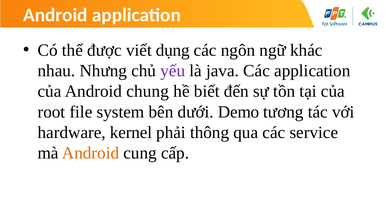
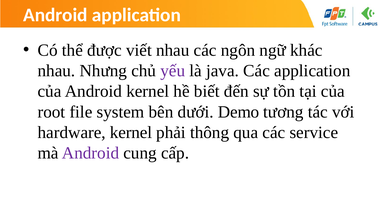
viết dụng: dụng -> nhau (173, 50)
Android chung: chung -> kernel (148, 91)
Android colour: orange -> purple (91, 153)
